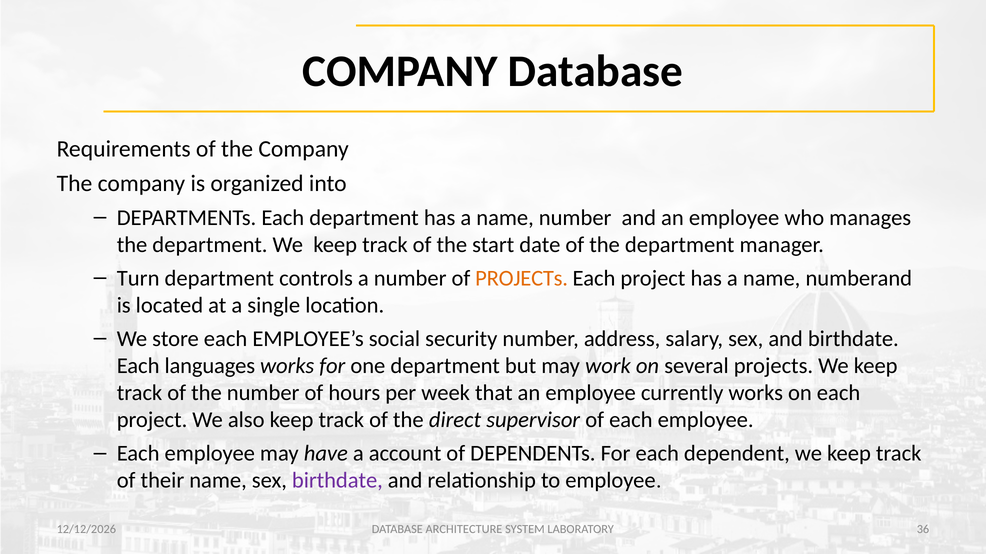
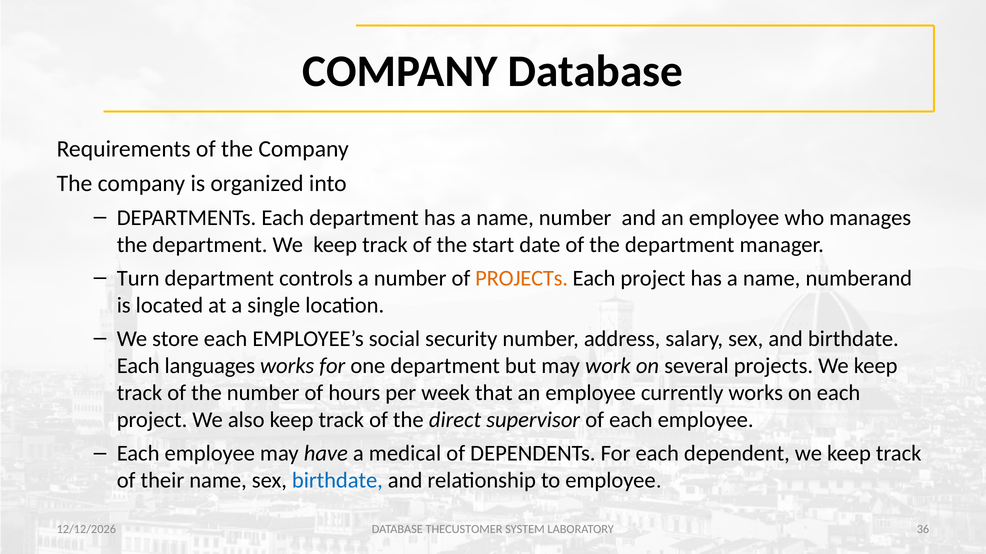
account: account -> medical (405, 454)
birthdate colour: purple -> blue (337, 481)
ARCHITECTURE: ARCHITECTURE -> THECUSTOMER (464, 530)
